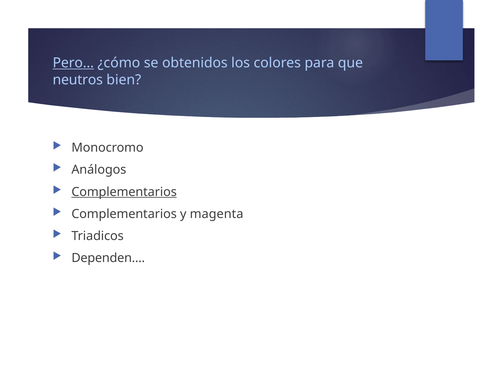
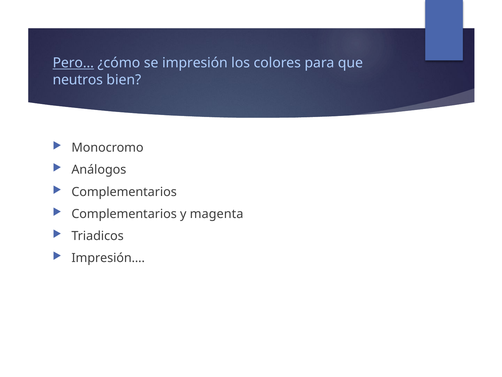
obtenidos: obtenidos -> impresión (195, 63)
Complementarios underline: present -> none (124, 192)
Dependen…: Dependen… -> Impresión… (108, 258)
